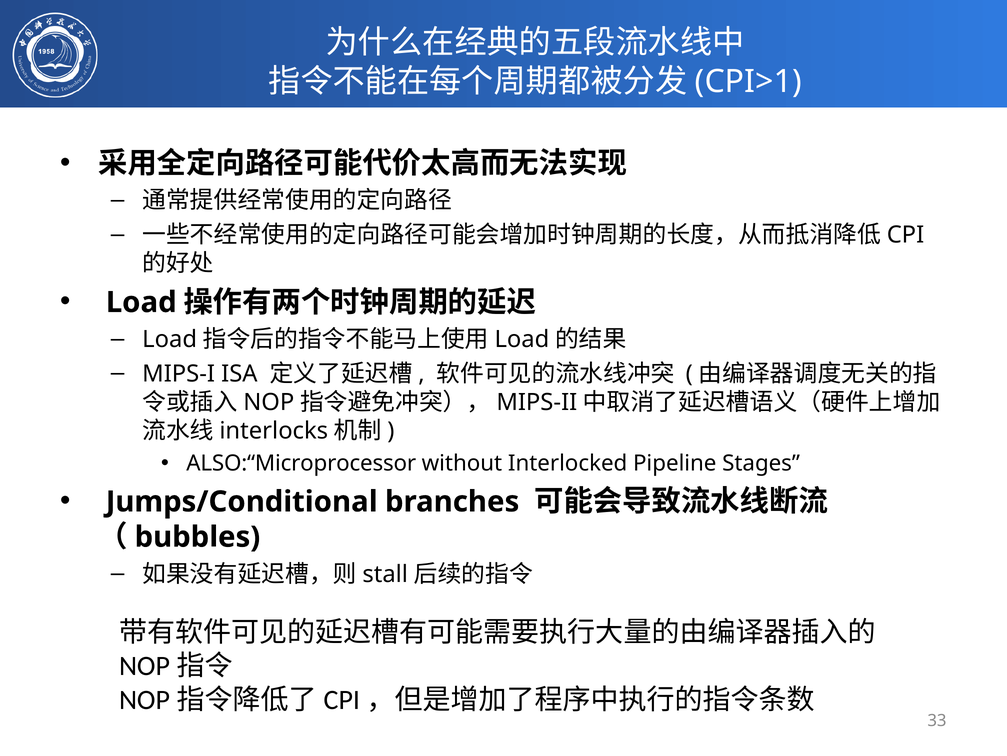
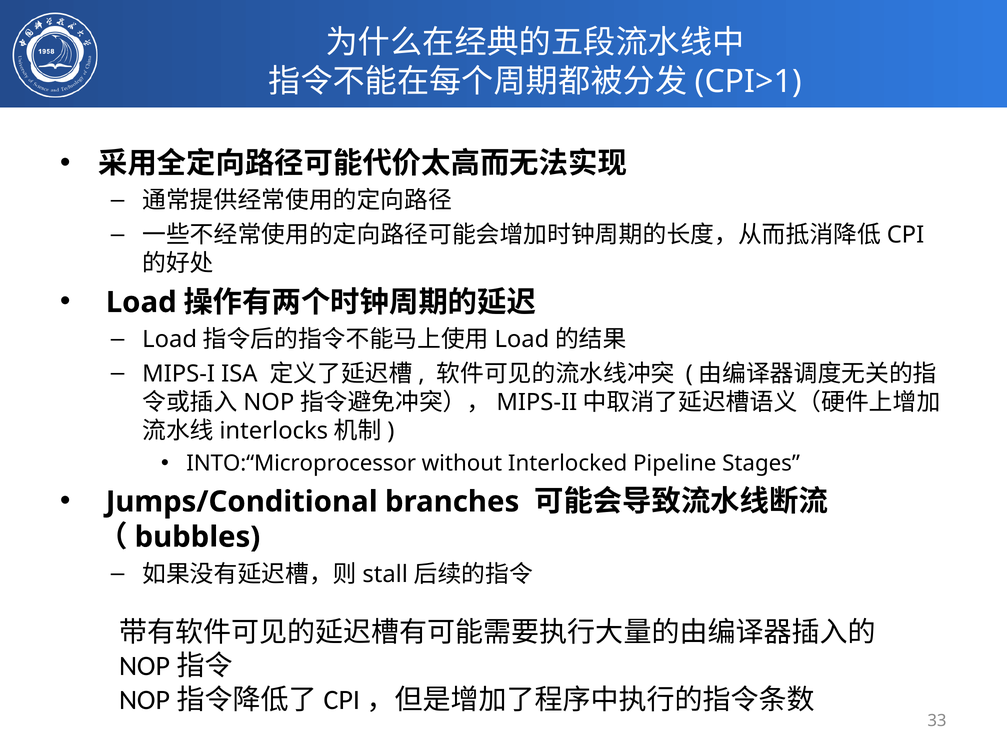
ALSO:“Microprocessor: ALSO:“Microprocessor -> INTO:“Microprocessor (301, 463)
